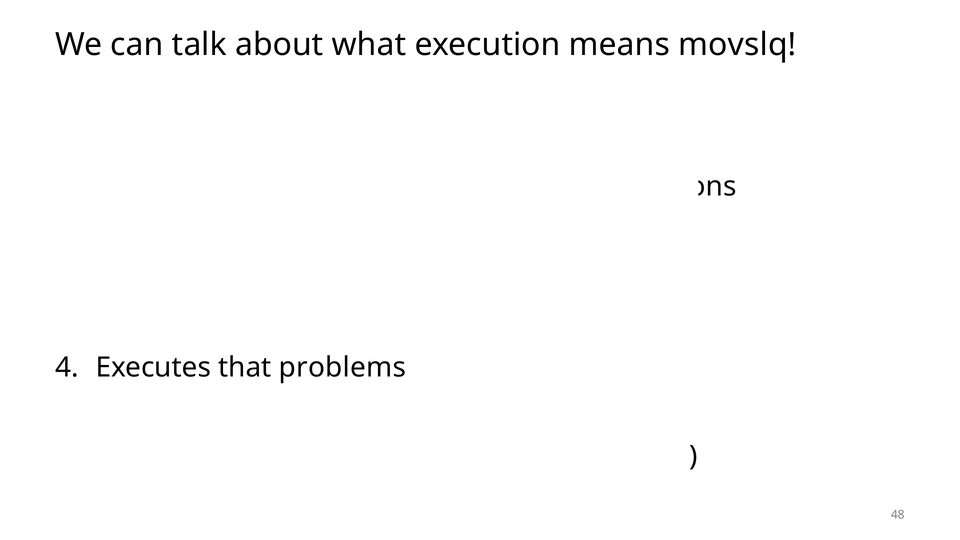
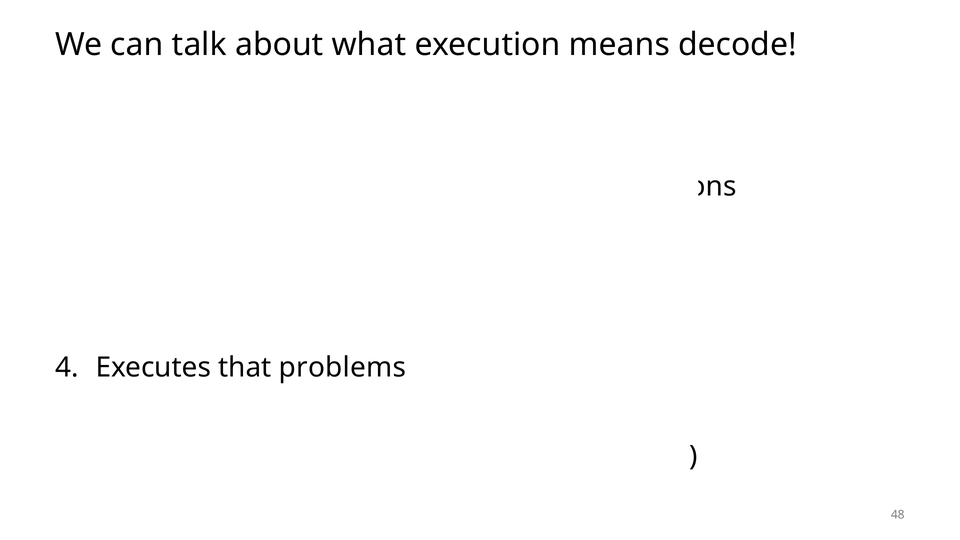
movslq: movslq -> decode (737, 45)
